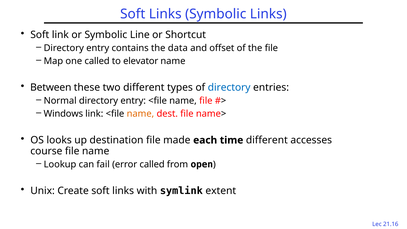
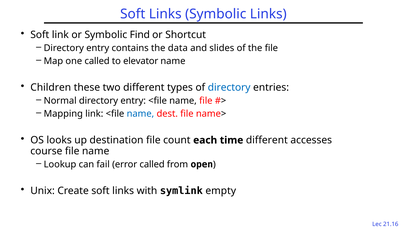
Line: Line -> Find (140, 35)
offset: offset -> slides (222, 48)
Between: Between -> Children (51, 88)
Windows: Windows -> Mapping (63, 114)
name colour: orange -> blue (140, 114)
made: made -> count (177, 140)
extent: extent -> empty (221, 191)
